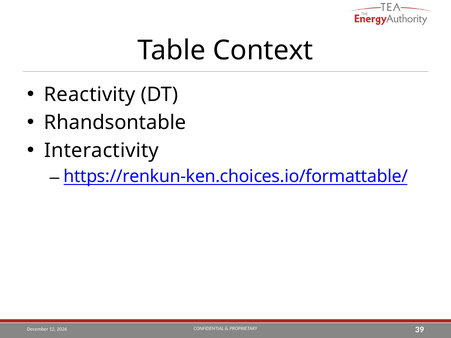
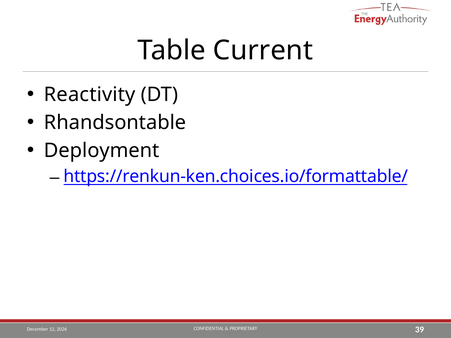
Context: Context -> Current (263, 51)
Interactivity: Interactivity -> Deployment (102, 151)
